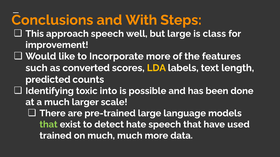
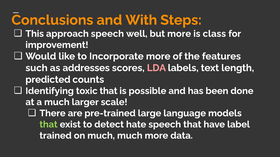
but large: large -> more (179, 34)
converted: converted -> addresses (86, 68)
LDA colour: yellow -> pink (156, 68)
toxic into: into -> that (109, 91)
used: used -> label (239, 125)
